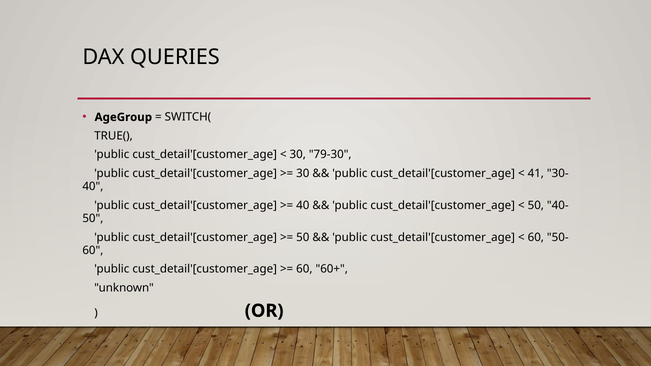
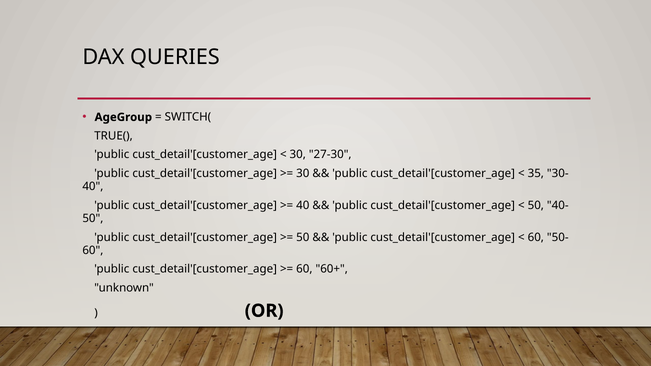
79-30: 79-30 -> 27-30 (330, 155)
41: 41 -> 35 (536, 173)
